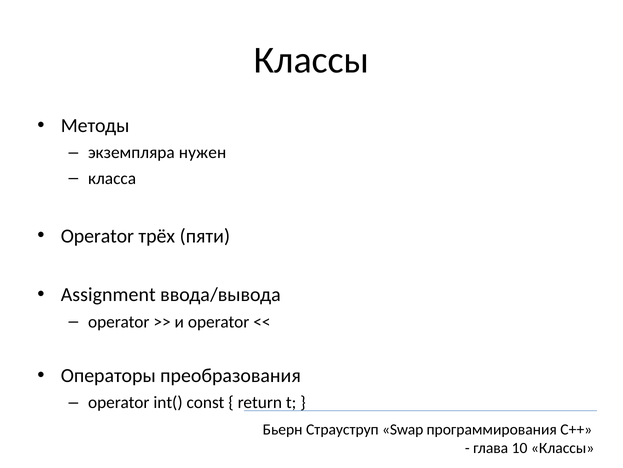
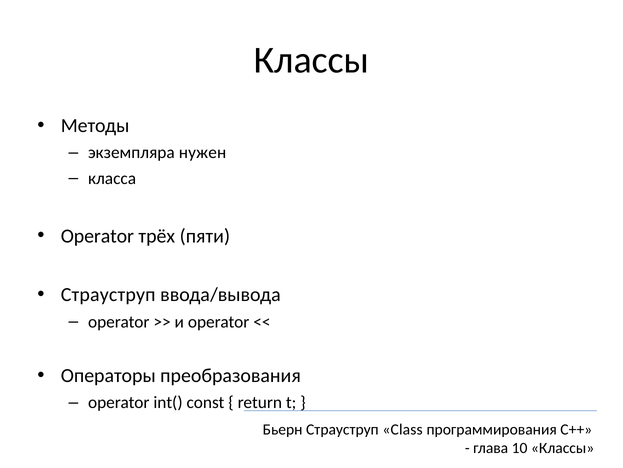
Assignment: Assignment -> Страуструп (108, 294)
Swap: Swap -> Class (403, 429)
